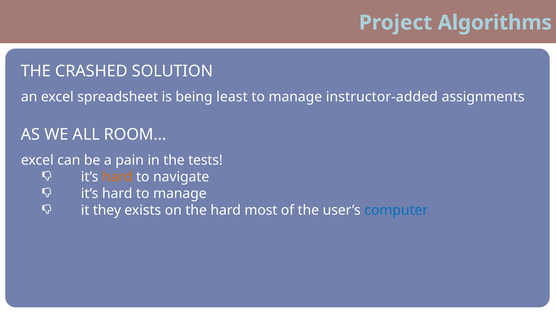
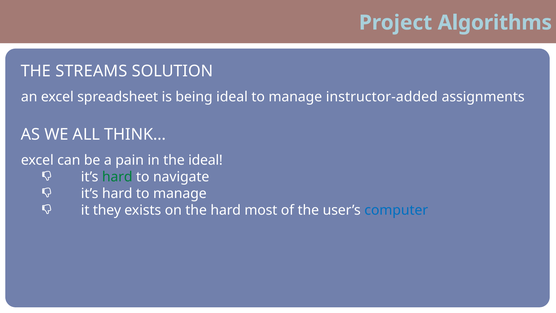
CRASHED: CRASHED -> STREAMS (91, 71)
being least: least -> ideal (232, 97)
ROOM…: ROOM… -> THINK… (135, 134)
the tests: tests -> ideal (206, 160)
hard colour: orange -> green (117, 177)
